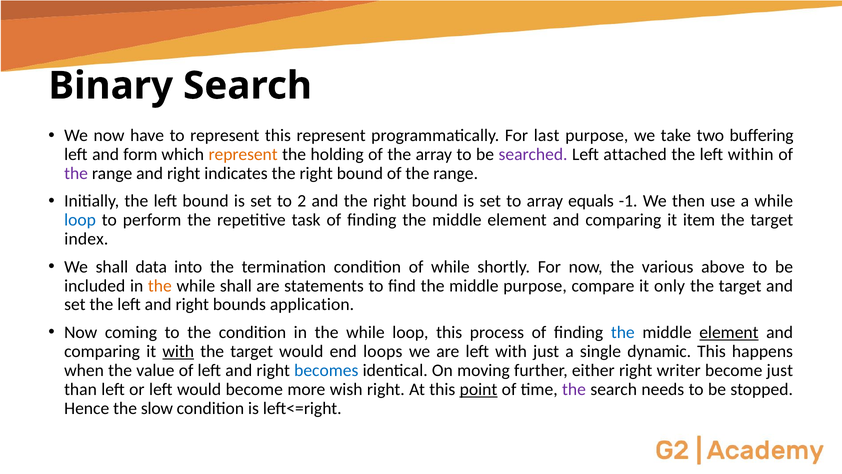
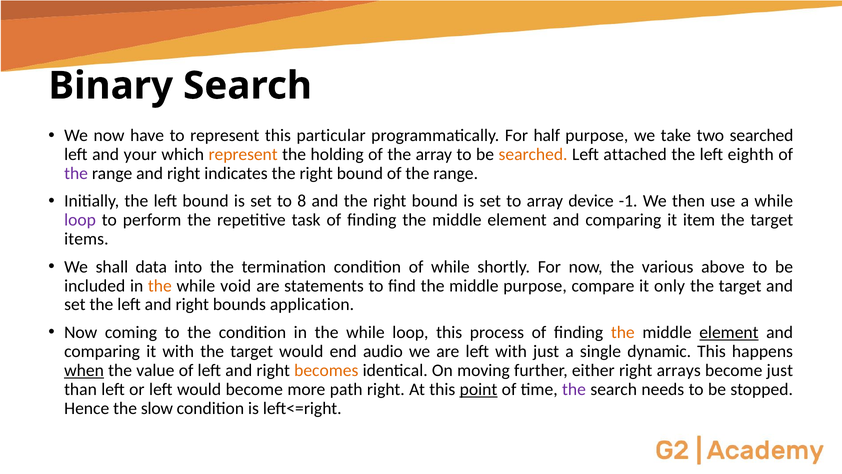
this represent: represent -> particular (331, 135)
last: last -> half (547, 135)
two buffering: buffering -> searched (762, 135)
form: form -> your (140, 154)
searched colour: purple -> orange (533, 154)
within: within -> eighth (751, 154)
2: 2 -> 8 (302, 201)
equals: equals -> device (591, 201)
loop colour: blue -> purple (80, 220)
index: index -> items (86, 239)
while shall: shall -> void (236, 285)
the colour: blue -> orange (623, 332)
with underline: present -> none (178, 351)
loops: loops -> audio (383, 351)
when underline: none -> present (84, 370)
becomes colour: blue -> orange (326, 370)
writer: writer -> arrays (679, 370)
wish: wish -> path (346, 389)
